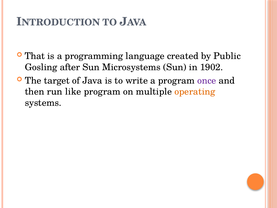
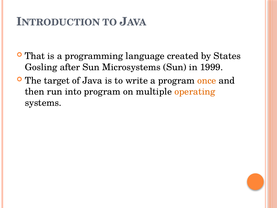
Public: Public -> States (227, 56)
1902: 1902 -> 1999 (212, 67)
once colour: purple -> orange (207, 80)
like: like -> into (73, 92)
